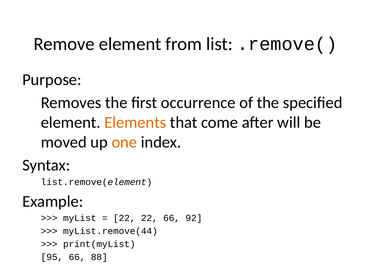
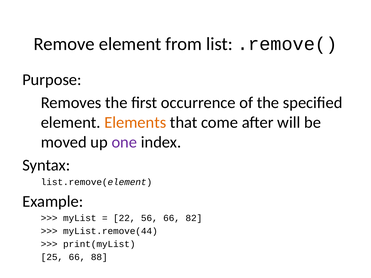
one colour: orange -> purple (124, 142)
22 22: 22 -> 56 (149, 218)
92: 92 -> 82 (194, 218)
95: 95 -> 25 (52, 257)
